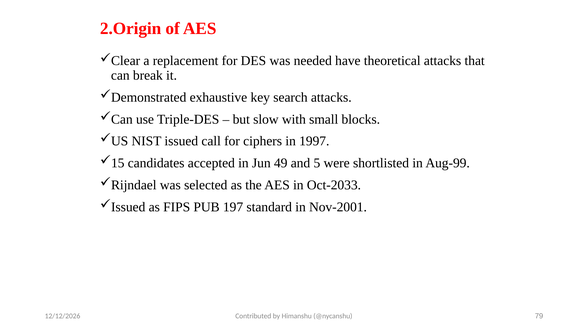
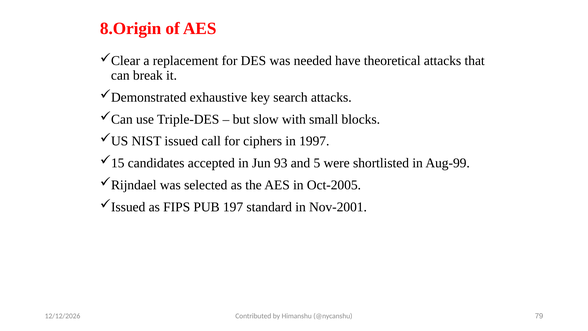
2.Origin: 2.Origin -> 8.Origin (131, 29)
49: 49 -> 93 (281, 163)
Oct-2033: Oct-2033 -> Oct-2005 (334, 185)
